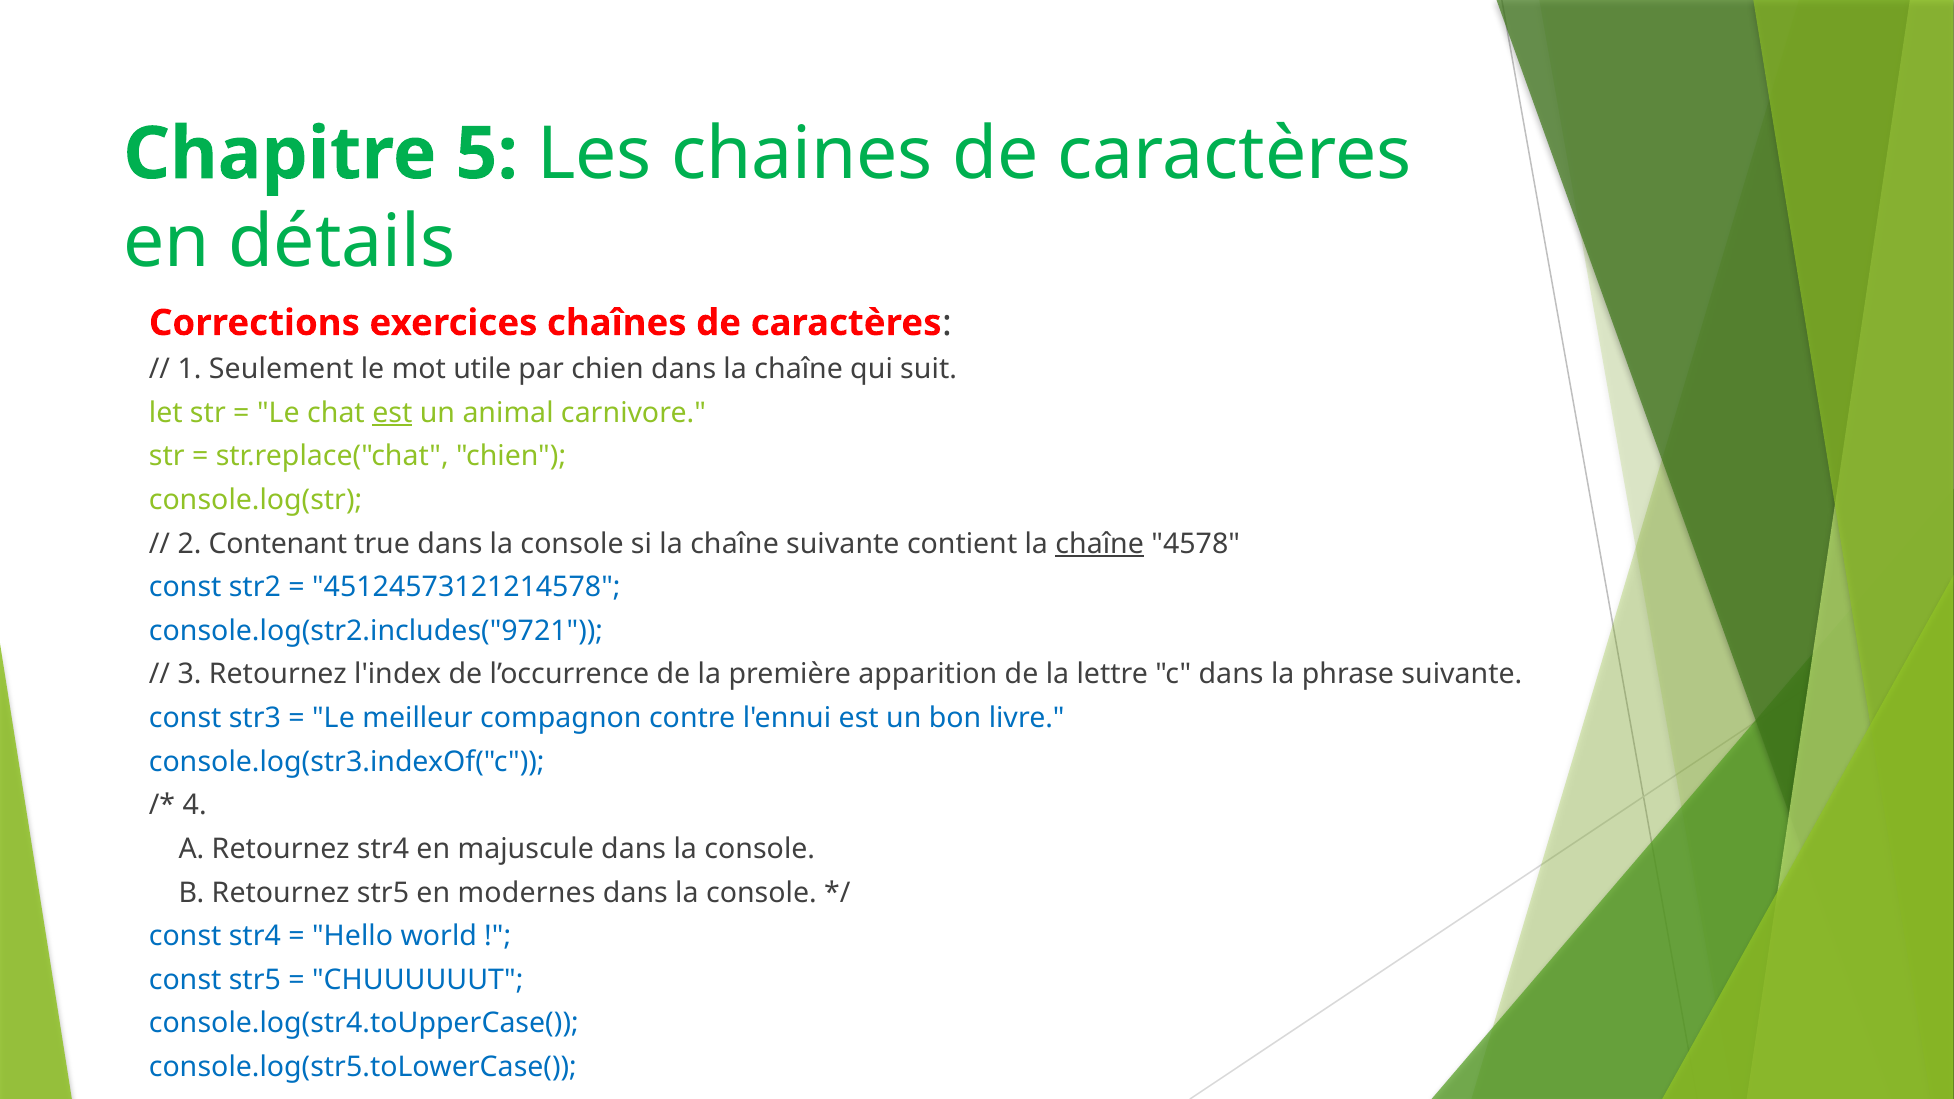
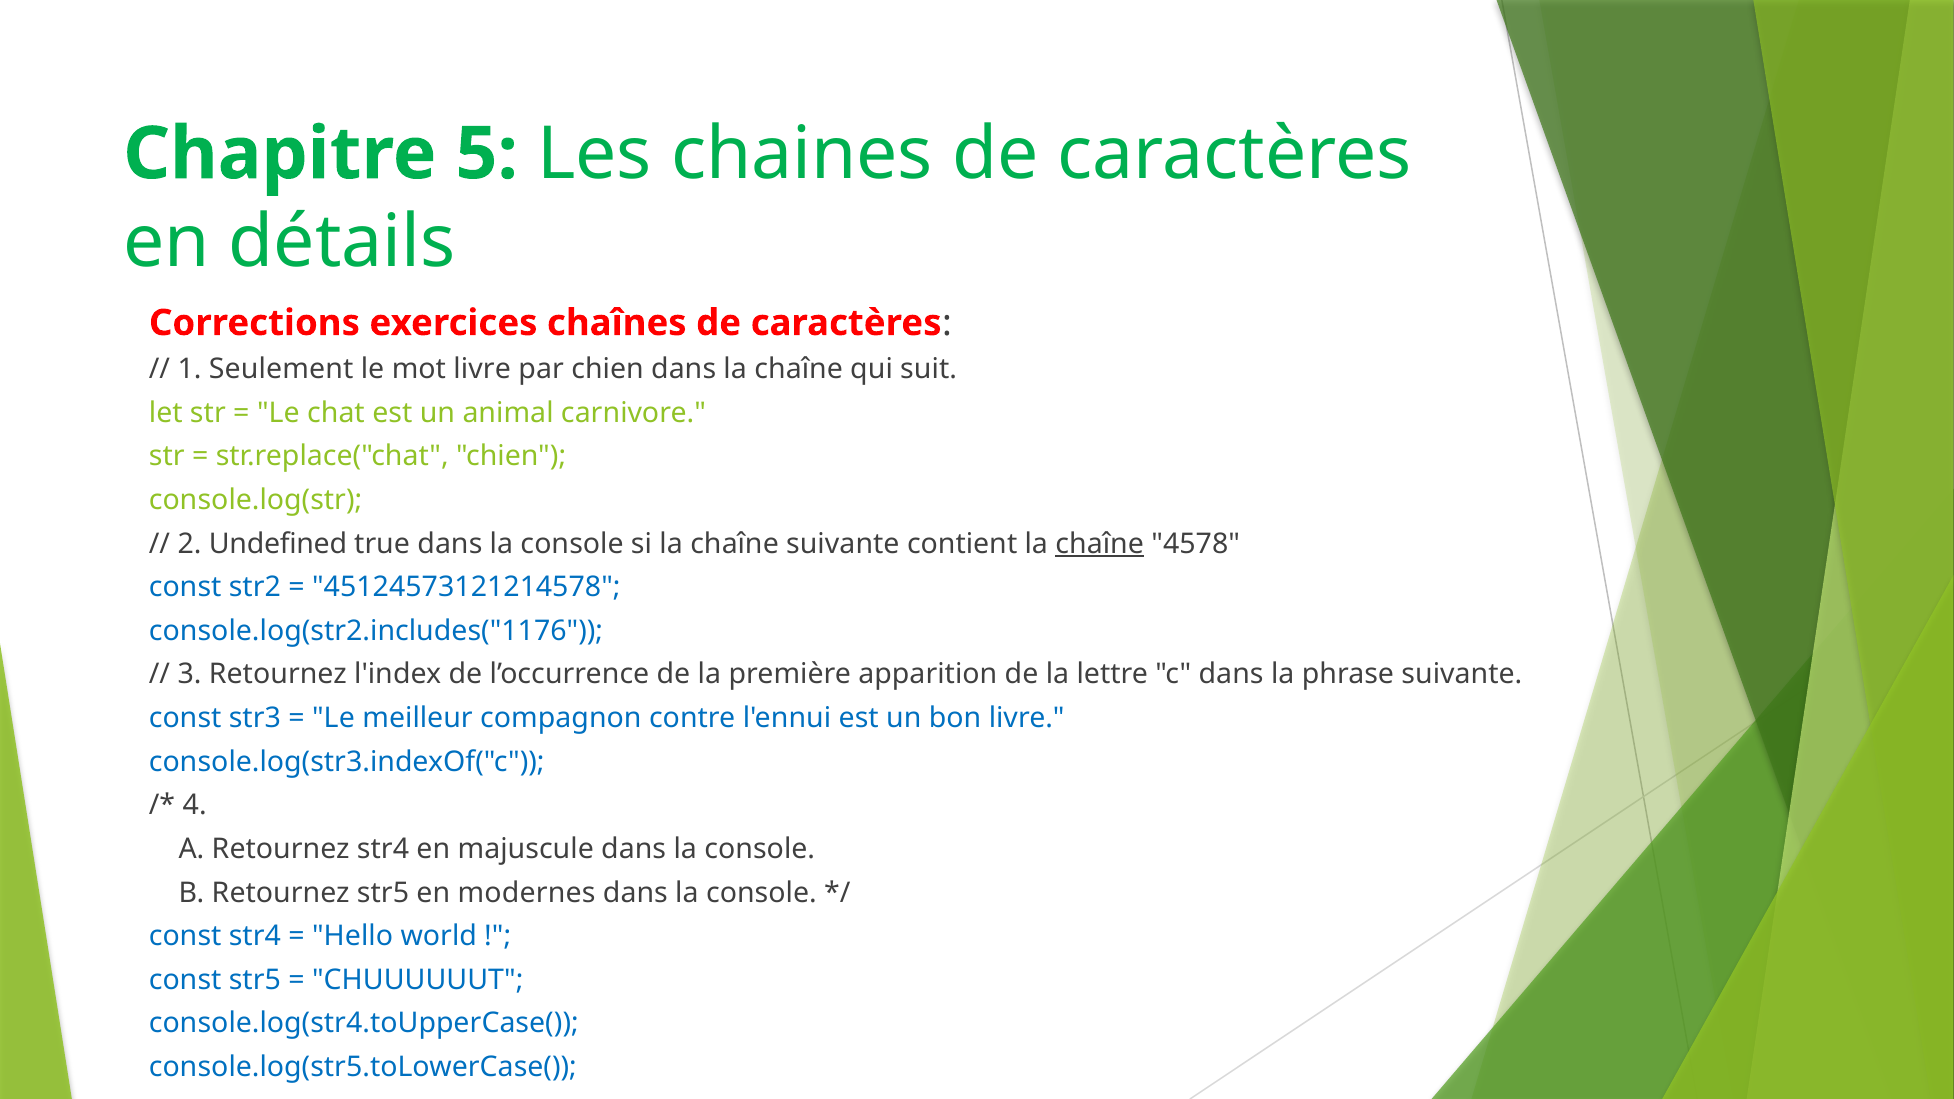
mot utile: utile -> livre (482, 369)
est underline: present -> none (392, 413)
Contenant: Contenant -> Undefined (278, 544)
console.log(str2.includes("9721: console.log(str2.includes("9721 -> console.log(str2.includes("1176 (376, 631)
